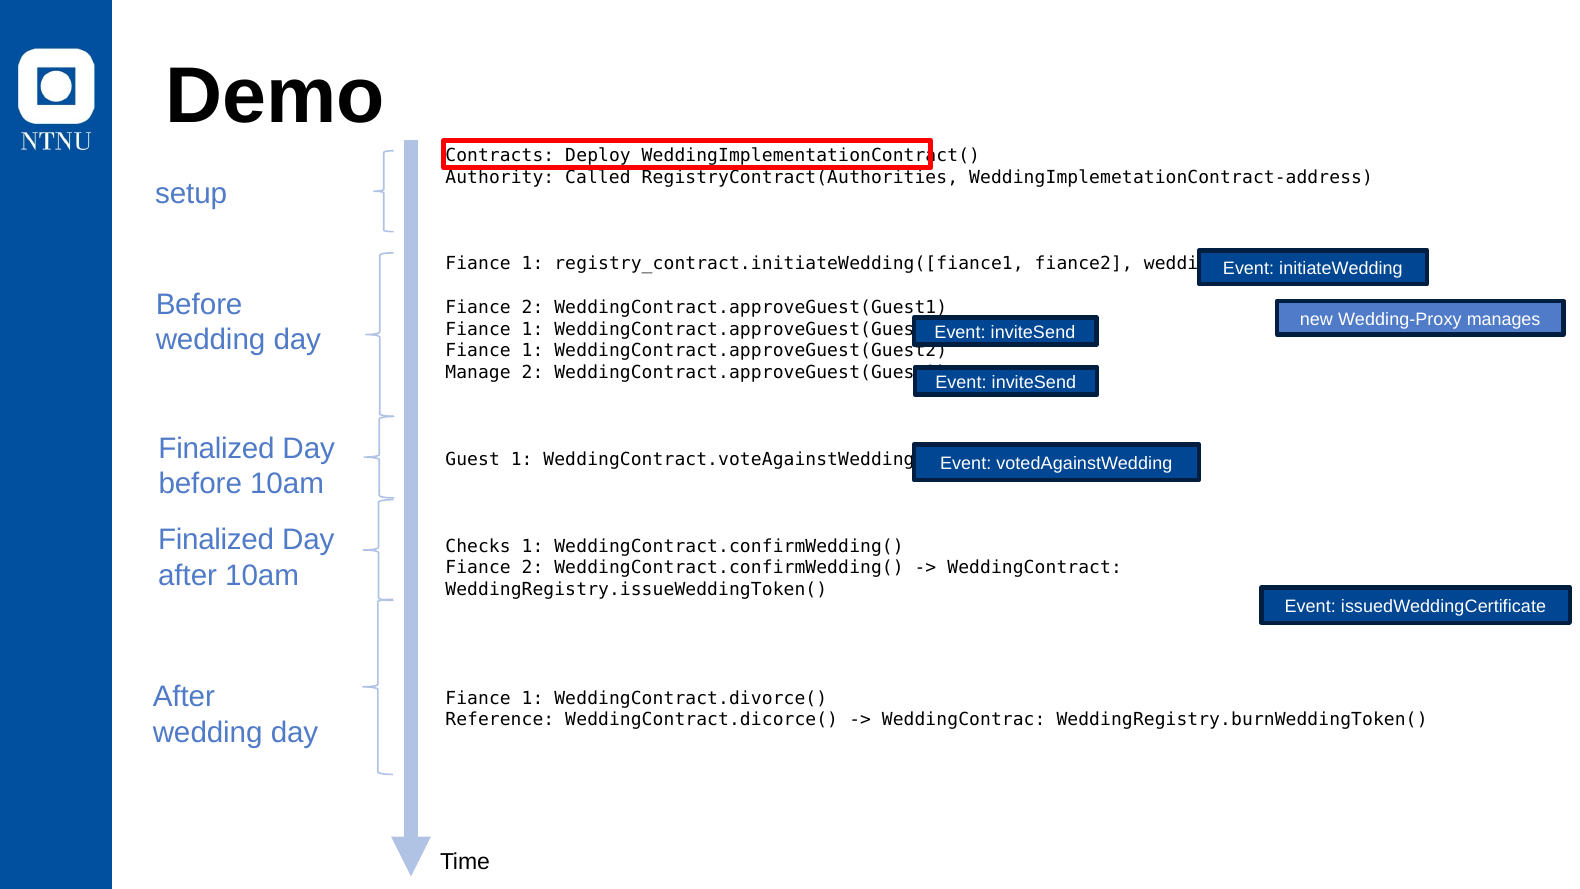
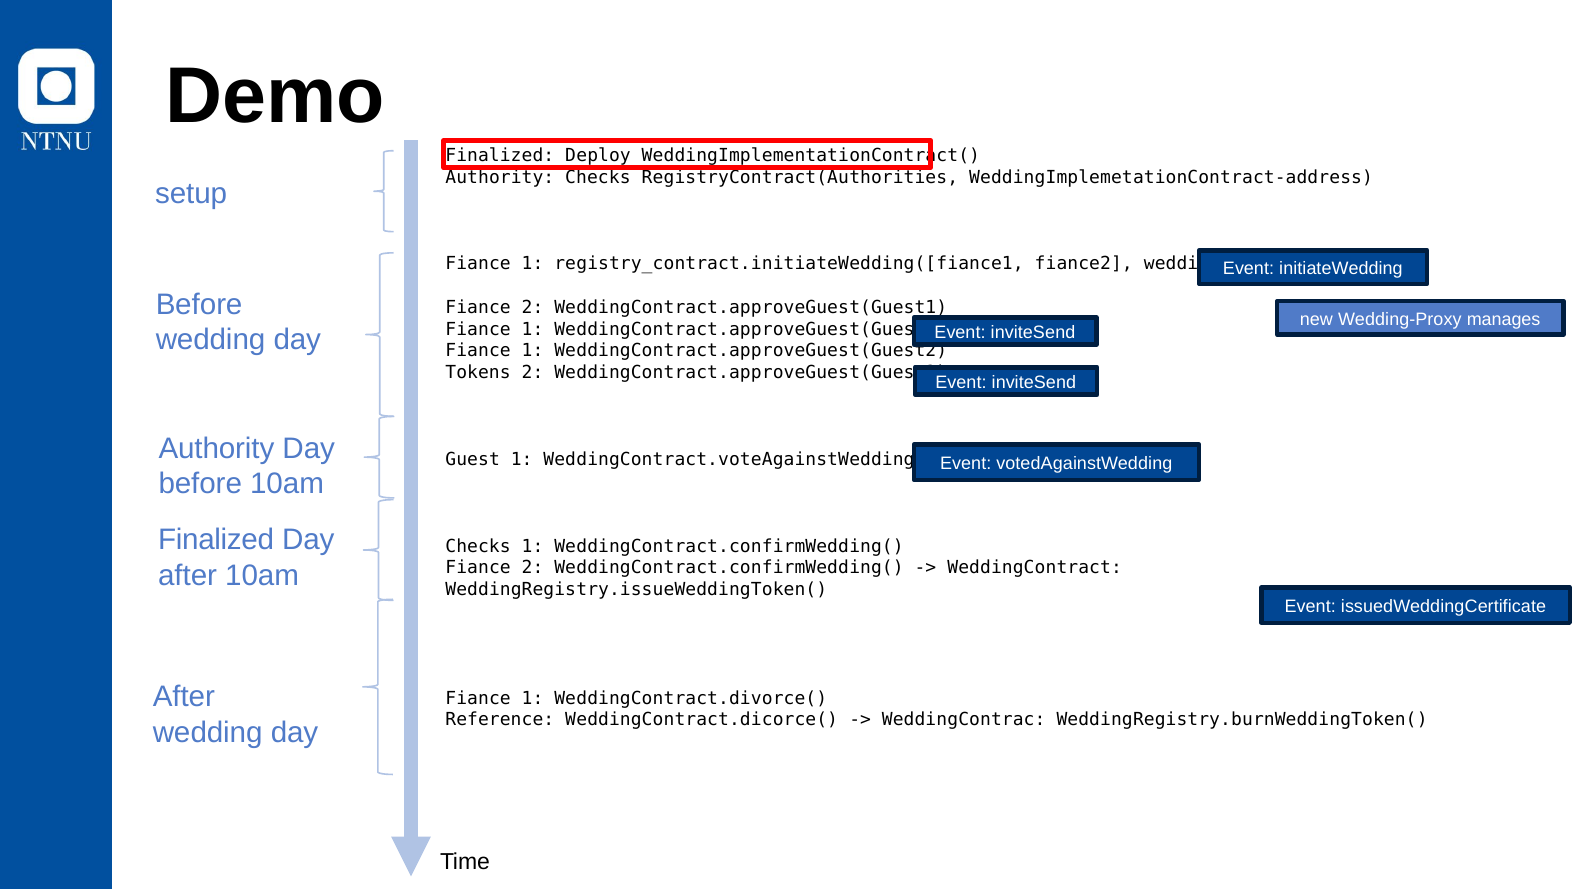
Contracts: Contracts -> Finalized (500, 155)
Authority Called: Called -> Checks (598, 177)
Manage: Manage -> Tokens (478, 372)
Finalized: Finalized -> Authority (216, 448)
